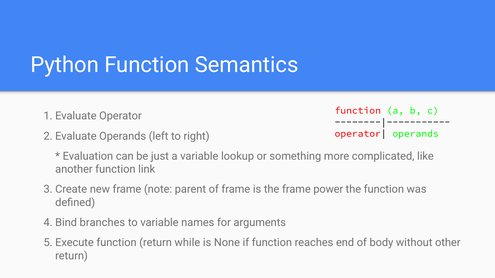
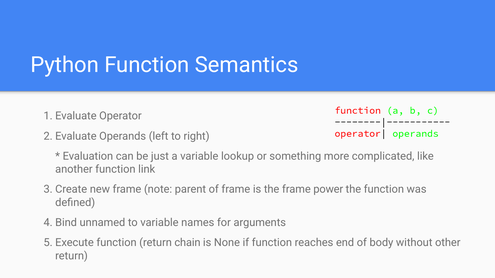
branches: branches -> unnamed (102, 223)
while: while -> chain (187, 243)
